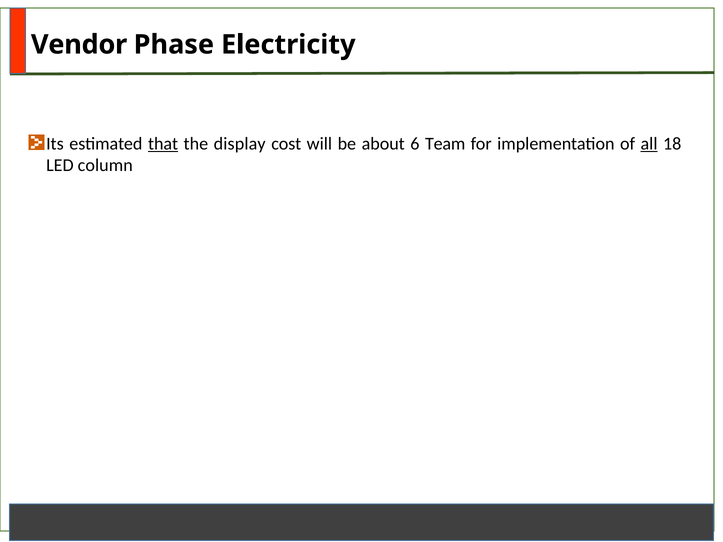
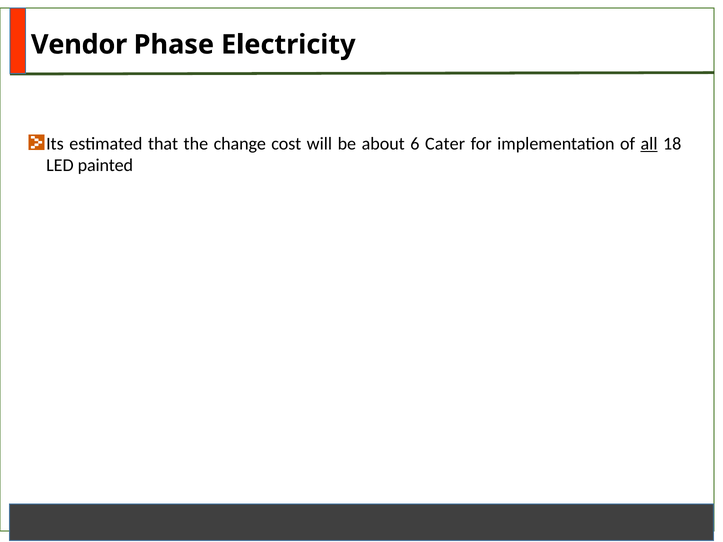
that underline: present -> none (163, 144)
display: display -> change (240, 144)
Team: Team -> Cater (445, 144)
column: column -> painted (105, 165)
